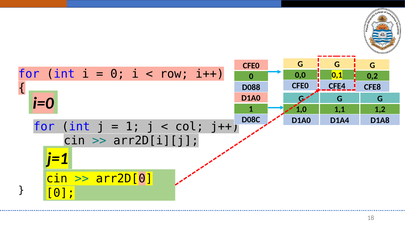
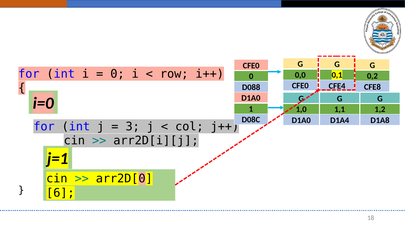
1: 1 -> 3 (133, 126)
0: 0 -> 6 (60, 193)
